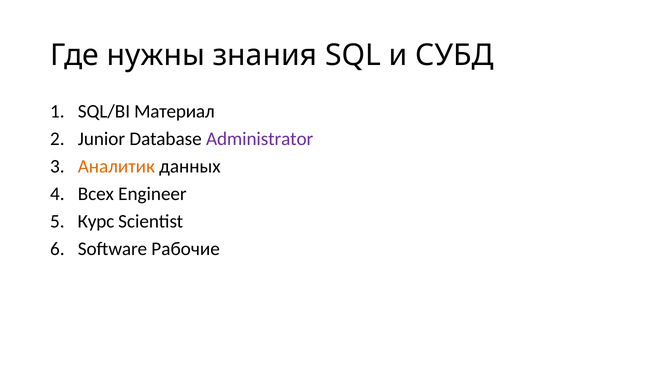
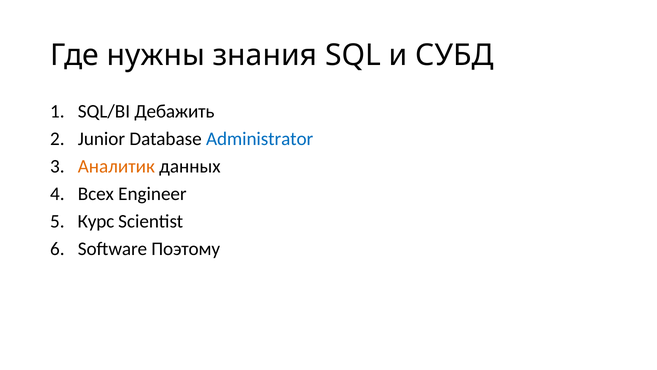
Материал: Материал -> Дебажить (174, 111)
Administrator colour: purple -> blue (260, 139)
Рабочие: Рабочие -> Поэтому (186, 249)
